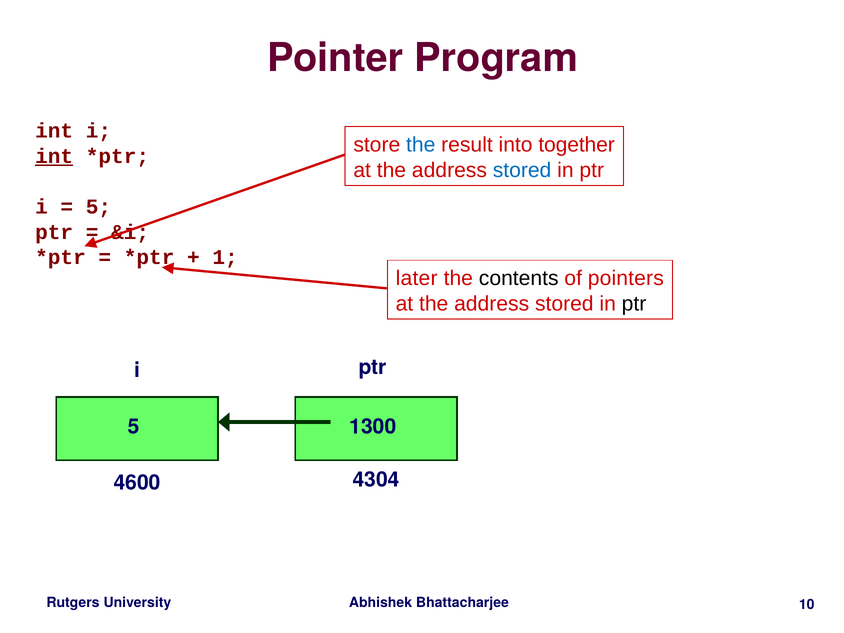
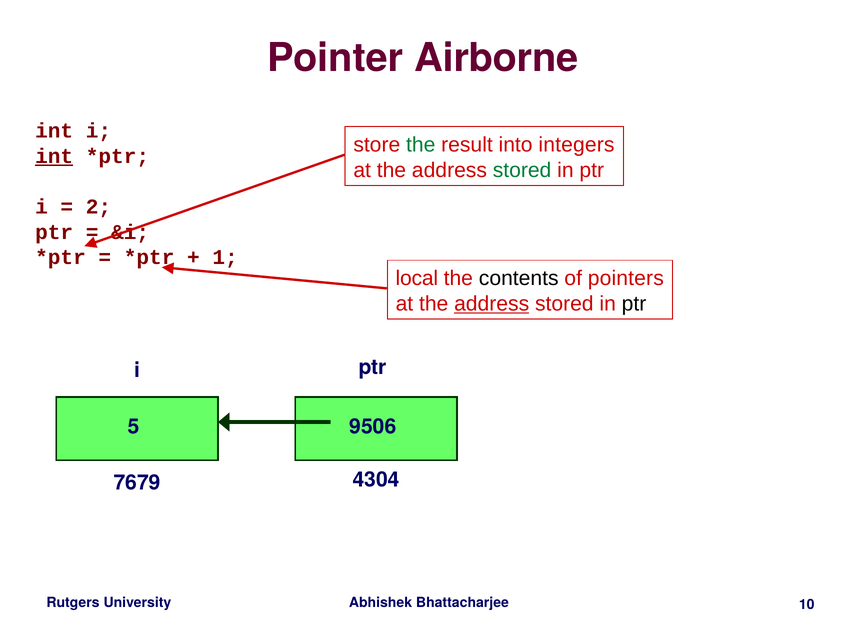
Program: Program -> Airborne (496, 58)
the colour: blue -> green (421, 145)
together: together -> integers (576, 145)
stored colour: blue -> green (522, 170)
5: 5 -> 2 (98, 207)
later: later -> local (417, 279)
address underline: none -> present (492, 304)
1300: 1300 -> 9506 (373, 427)
4600: 4600 -> 7679 (137, 483)
